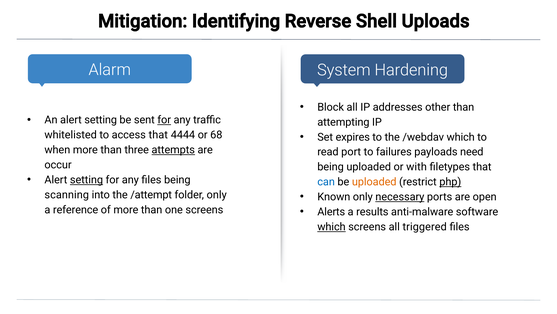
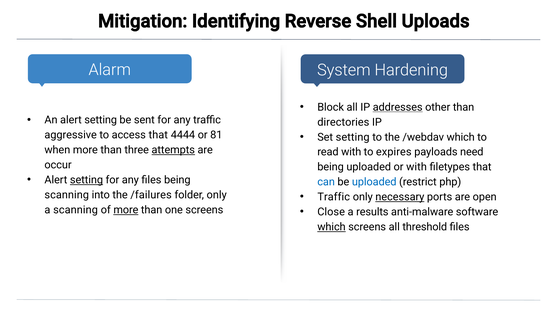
addresses underline: none -> present (398, 107)
for underline: present -> none (164, 120)
attempting: attempting -> directories (343, 122)
whitelisted: whitelisted -> aggressive (71, 135)
68: 68 -> 81 (216, 135)
Set expires: expires -> setting (353, 137)
read port: port -> with (351, 152)
failures: failures -> expires (394, 152)
uploaded colour: orange -> blue (374, 182)
php underline: present -> none (450, 182)
/attempt: /attempt -> /failures (151, 194)
Known: Known -> Traffic (334, 197)
a reference: reference -> scanning (76, 209)
more underline: none -> present (126, 209)
Alerts: Alerts -> Close (331, 211)
triggered: triggered -> threshold (425, 226)
